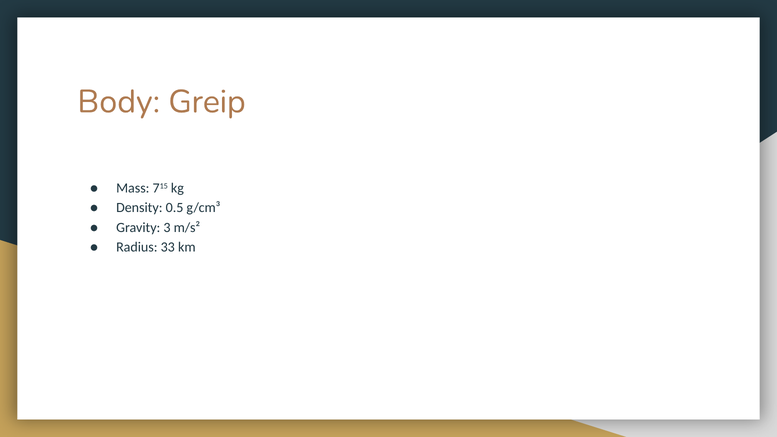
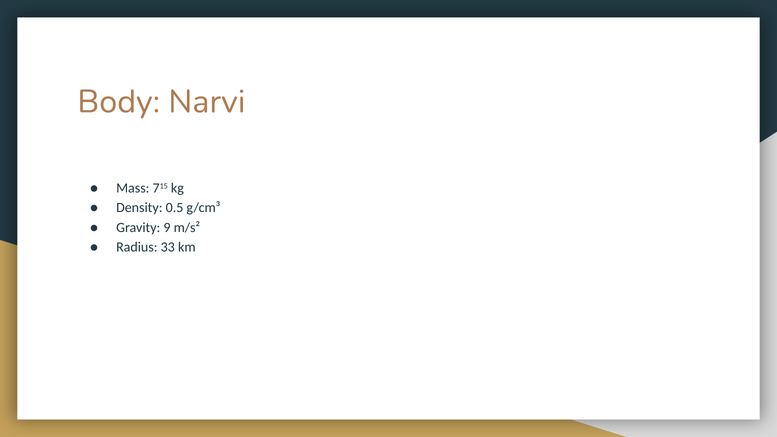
Greip: Greip -> Narvi (207, 102)
3: 3 -> 9 (167, 227)
